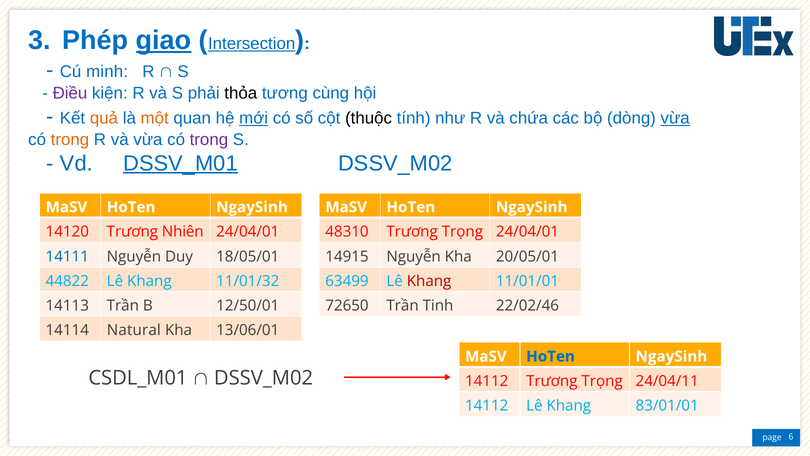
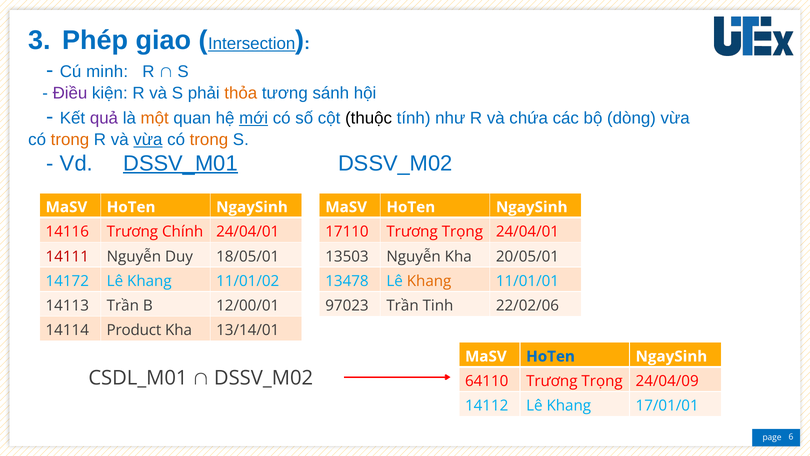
giao underline: present -> none (164, 40)
thỏa colour: black -> orange (241, 93)
cùng: cùng -> sánh (331, 93)
quả colour: orange -> purple (104, 118)
vừa underline: present -> none (675, 118)
vừa underline: none -> present (148, 140)
trong colour: purple -> orange (209, 140)
14120: 14120 -> 14116 (67, 232)
Nhiên: Nhiên -> Chính (183, 232)
48310: 48310 -> 17110 (347, 232)
14111 colour: blue -> red (67, 256)
14915: 14915 -> 13503 (347, 256)
44822: 44822 -> 14172 (67, 281)
11/01/32: 11/01/32 -> 11/01/02 (248, 281)
63499: 63499 -> 13478 (347, 281)
Khang colour: red -> orange (429, 281)
12/50/01: 12/50/01 -> 12/00/01 (248, 306)
72650: 72650 -> 97023 (347, 306)
22/02/46: 22/02/46 -> 22/02/06 (527, 306)
Natural: Natural -> Product (134, 330)
13/06/01: 13/06/01 -> 13/14/01 (248, 330)
14112: 14112 -> 64110 (487, 381)
24/04/11: 24/04/11 -> 24/04/09 (667, 381)
83/01/01: 83/01/01 -> 17/01/01 (667, 405)
